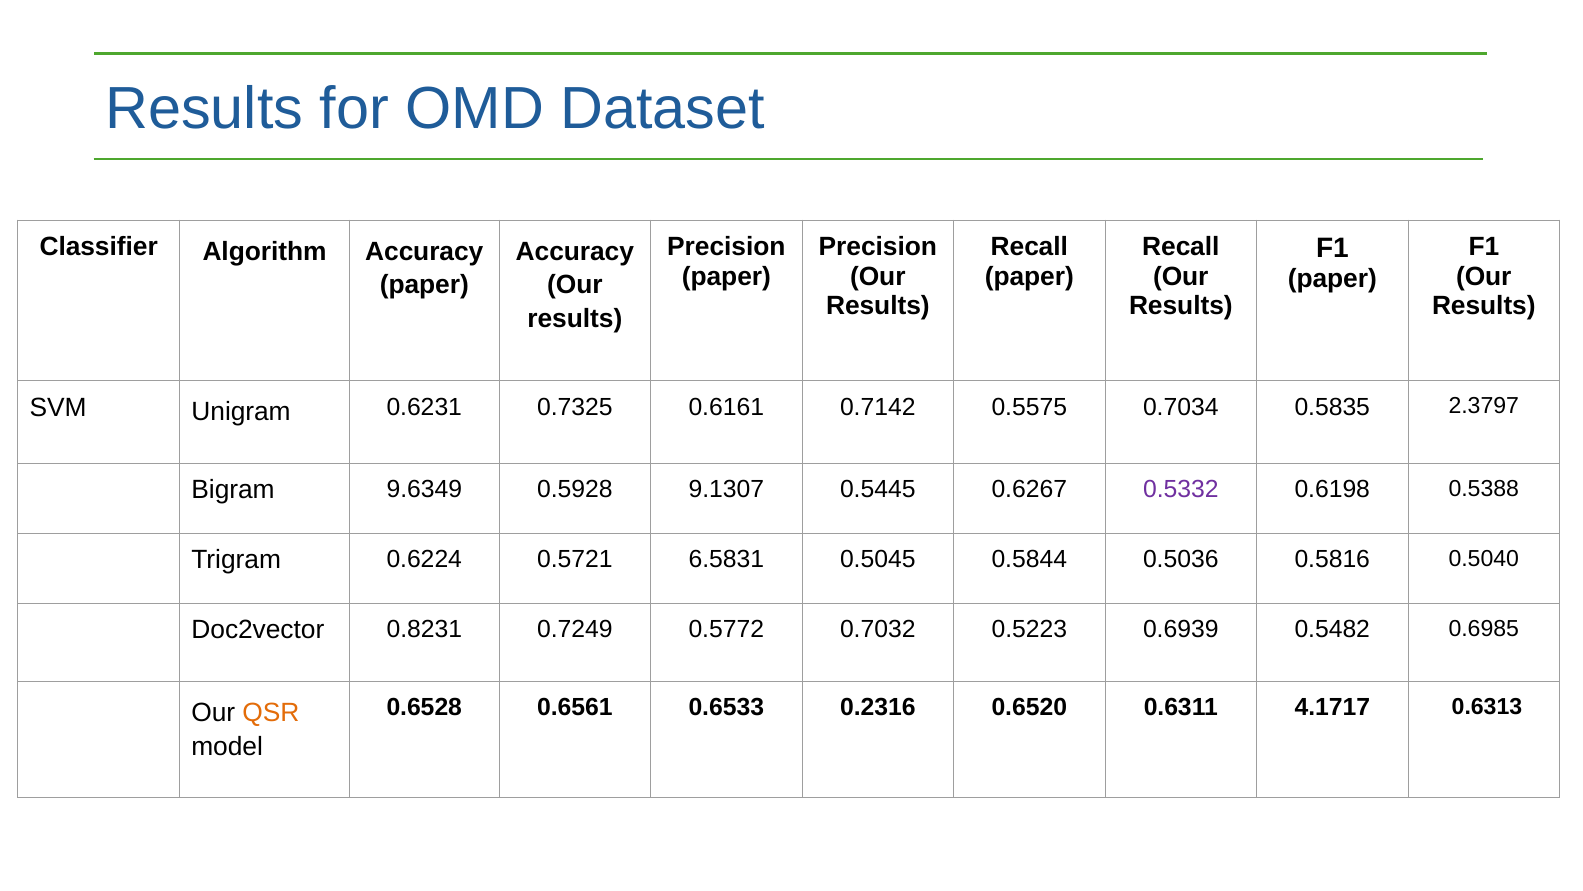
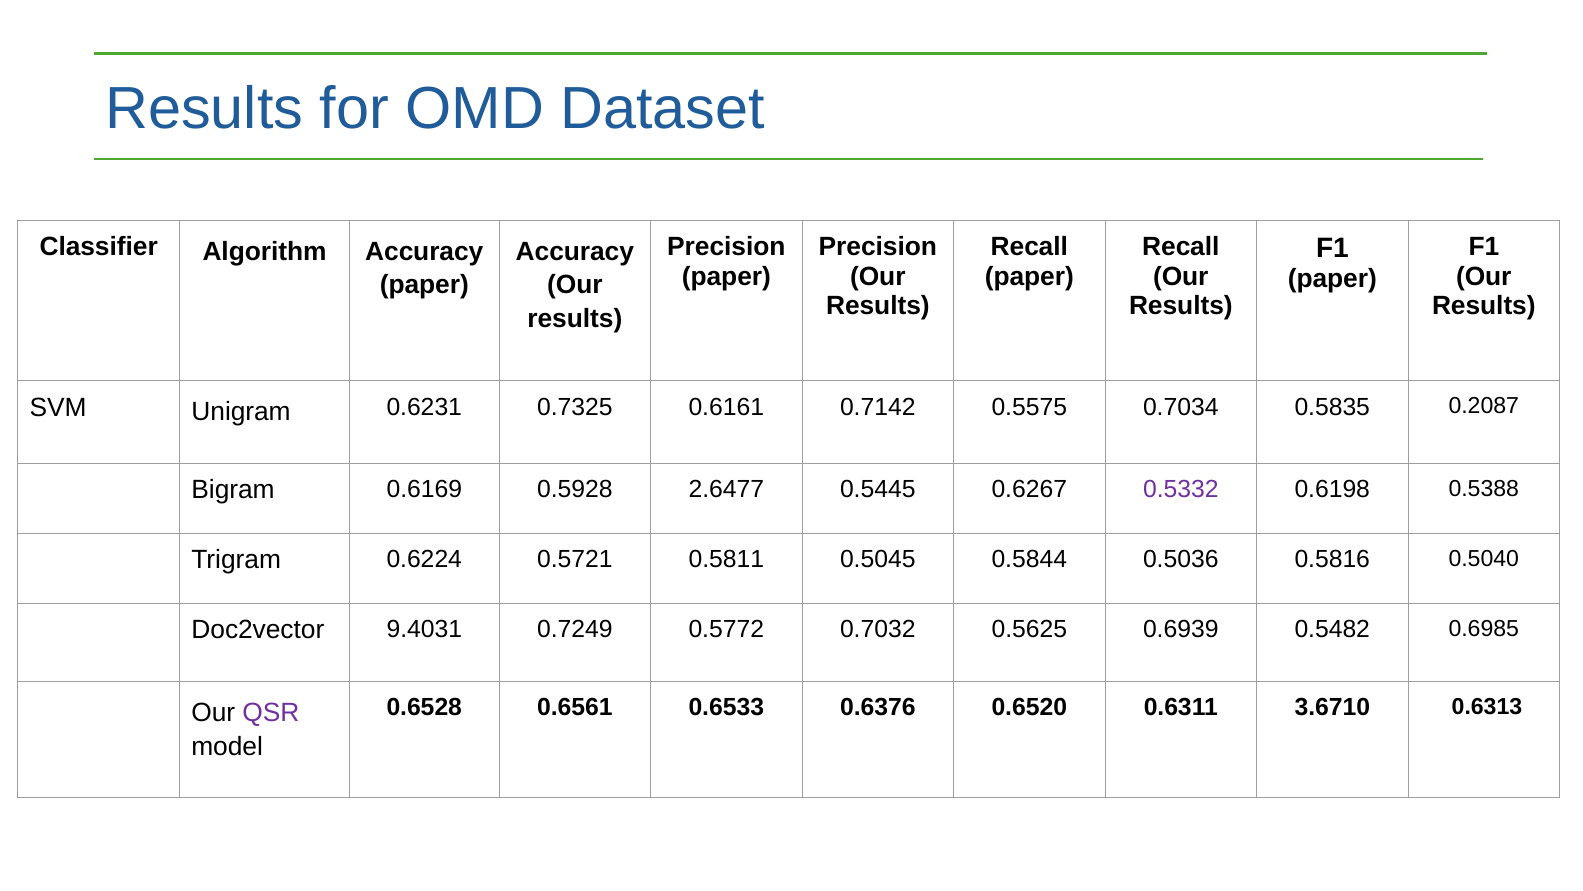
2.3797: 2.3797 -> 0.2087 (1484, 406)
9.6349: 9.6349 -> 0.6169 (424, 489)
9.1307: 9.1307 -> 2.6477 (726, 489)
6.5831: 6.5831 -> 0.5811 (726, 559)
0.8231: 0.8231 -> 9.4031 (424, 629)
0.5223: 0.5223 -> 0.5625 (1029, 629)
0.2316: 0.2316 -> 0.6376 (878, 707)
4.1717: 4.1717 -> 3.6710 (1332, 707)
QSR colour: orange -> purple (271, 713)
